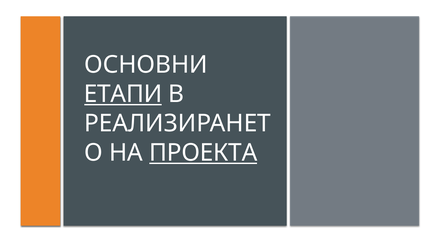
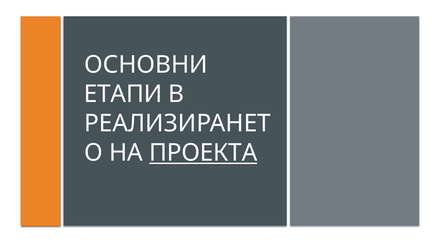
ЕТАПИ underline: present -> none (123, 94)
